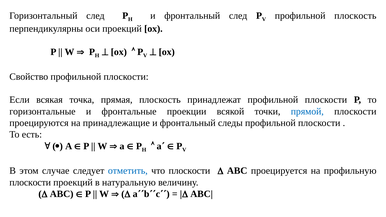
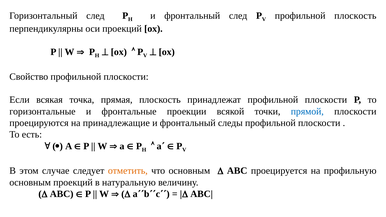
отметить colour: blue -> orange (128, 171)
что плоскости: плоскости -> основным (189, 171)
плоскости: плоскости -> основным (30, 182)
